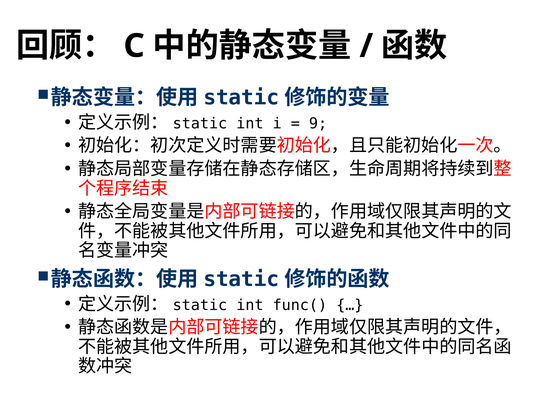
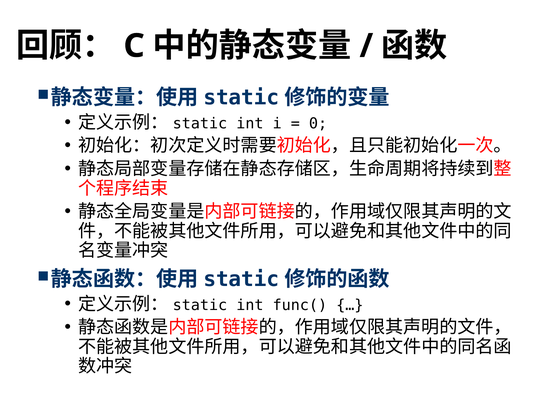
9: 9 -> 0 (318, 124)
